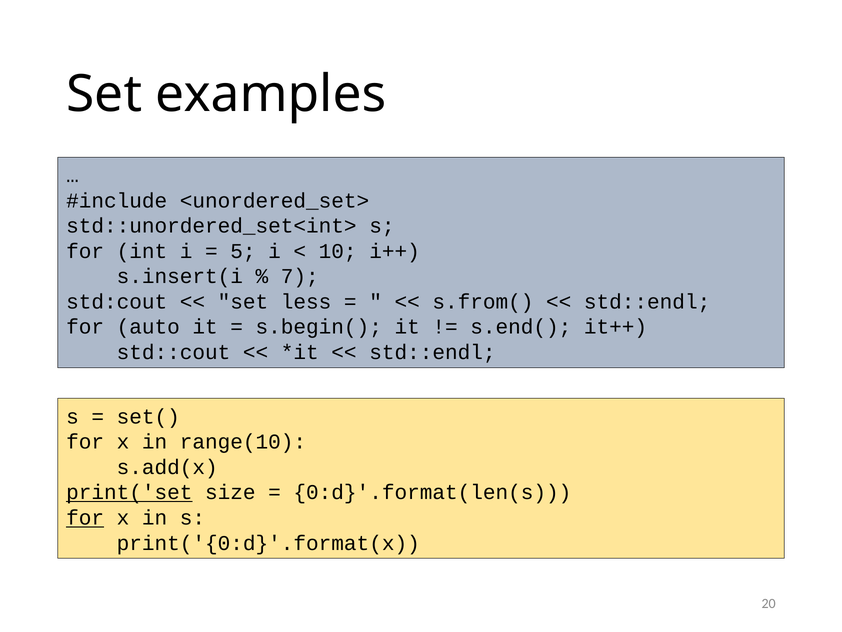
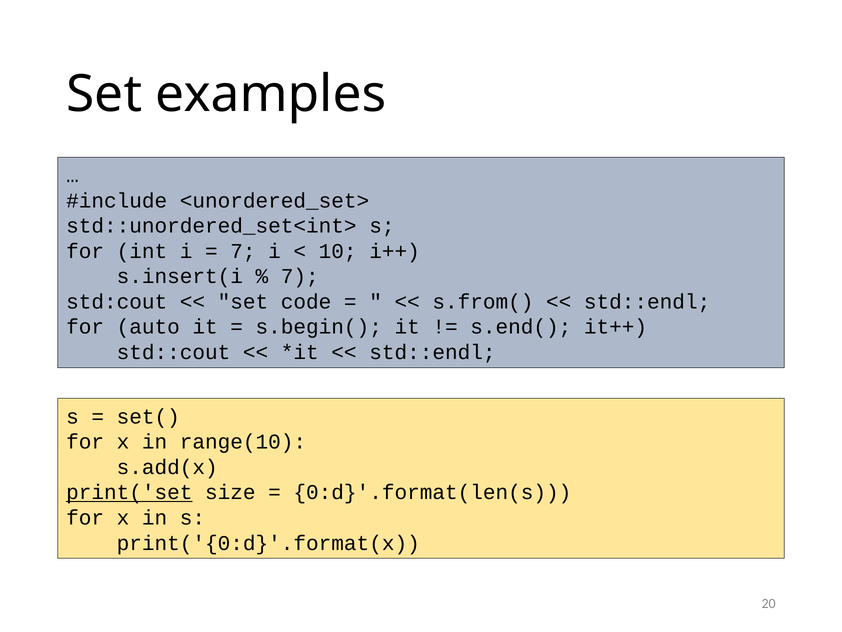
5: 5 -> 7 (243, 251)
less: less -> code (306, 301)
for underline: present -> none (85, 517)
